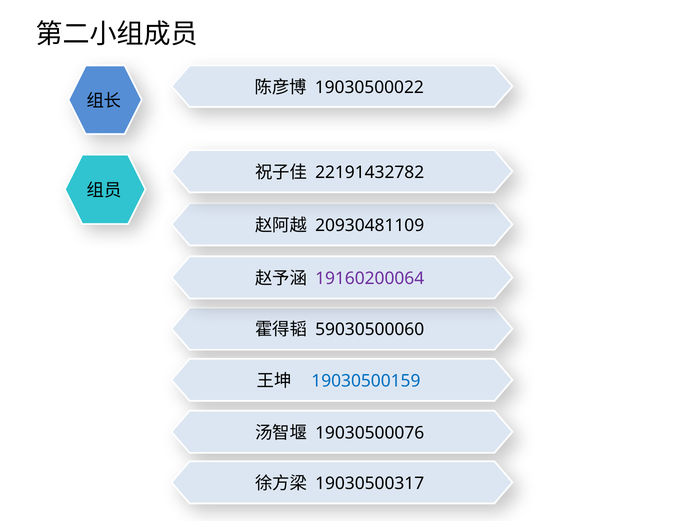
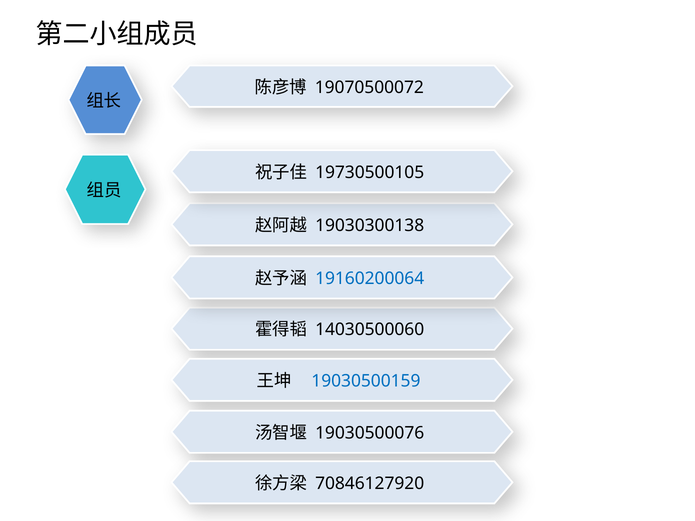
19030500022: 19030500022 -> 19070500072 (369, 88)
22191432782: 22191432782 -> 19730500105 (370, 172)
20930481109: 20930481109 -> 19030300138 (370, 226)
19160200064 colour: purple -> blue (370, 279)
59030500060: 59030500060 -> 14030500060 (370, 330)
19030500317: 19030500317 -> 70846127920 (370, 484)
